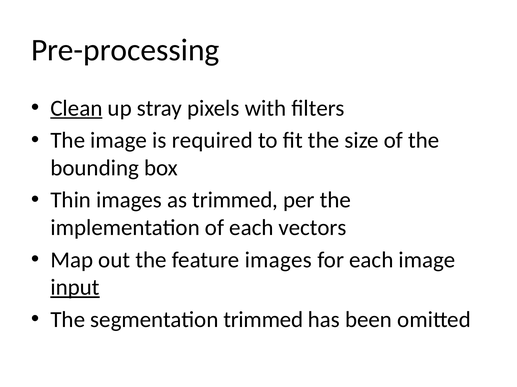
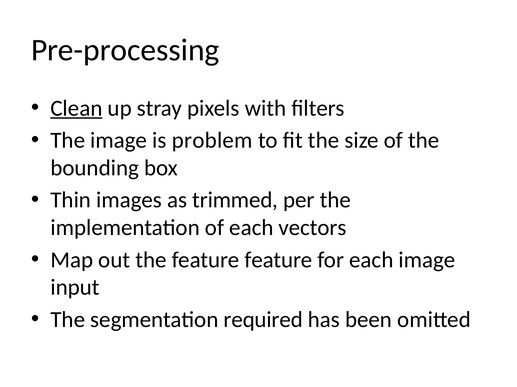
required: required -> problem (212, 141)
feature images: images -> feature (278, 260)
input underline: present -> none (75, 288)
segmentation trimmed: trimmed -> required (263, 320)
